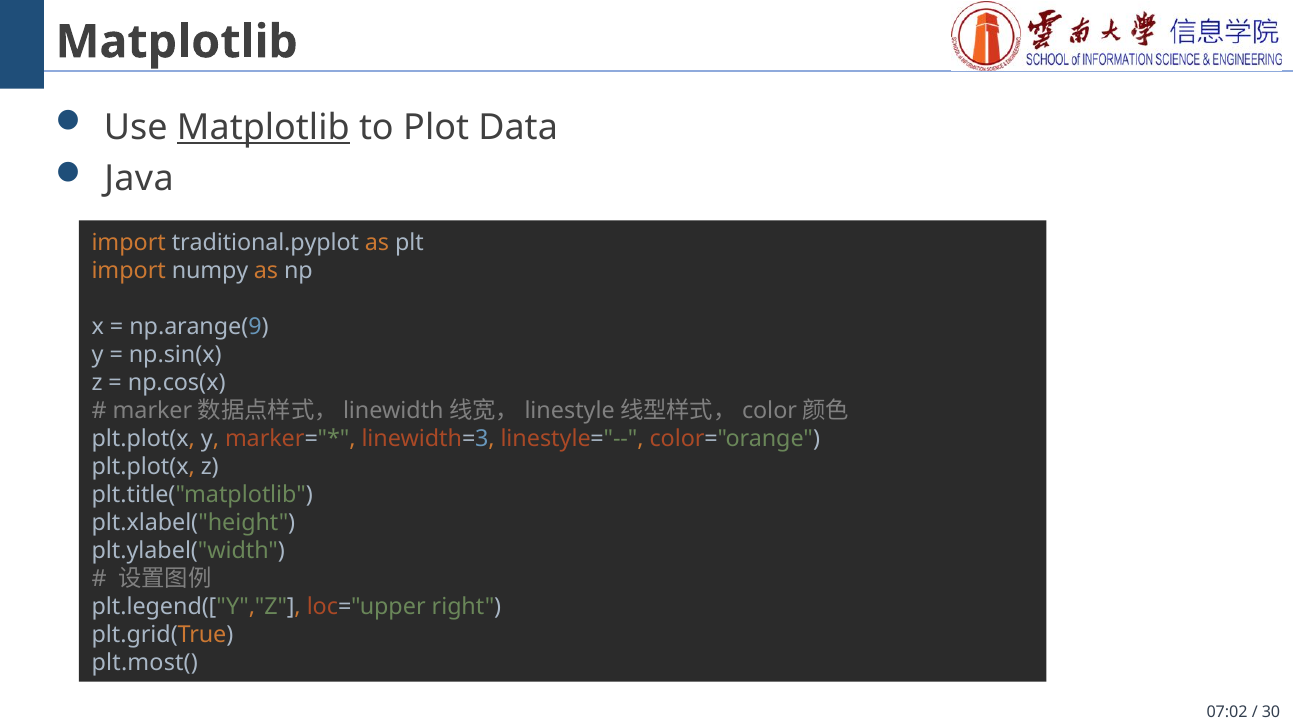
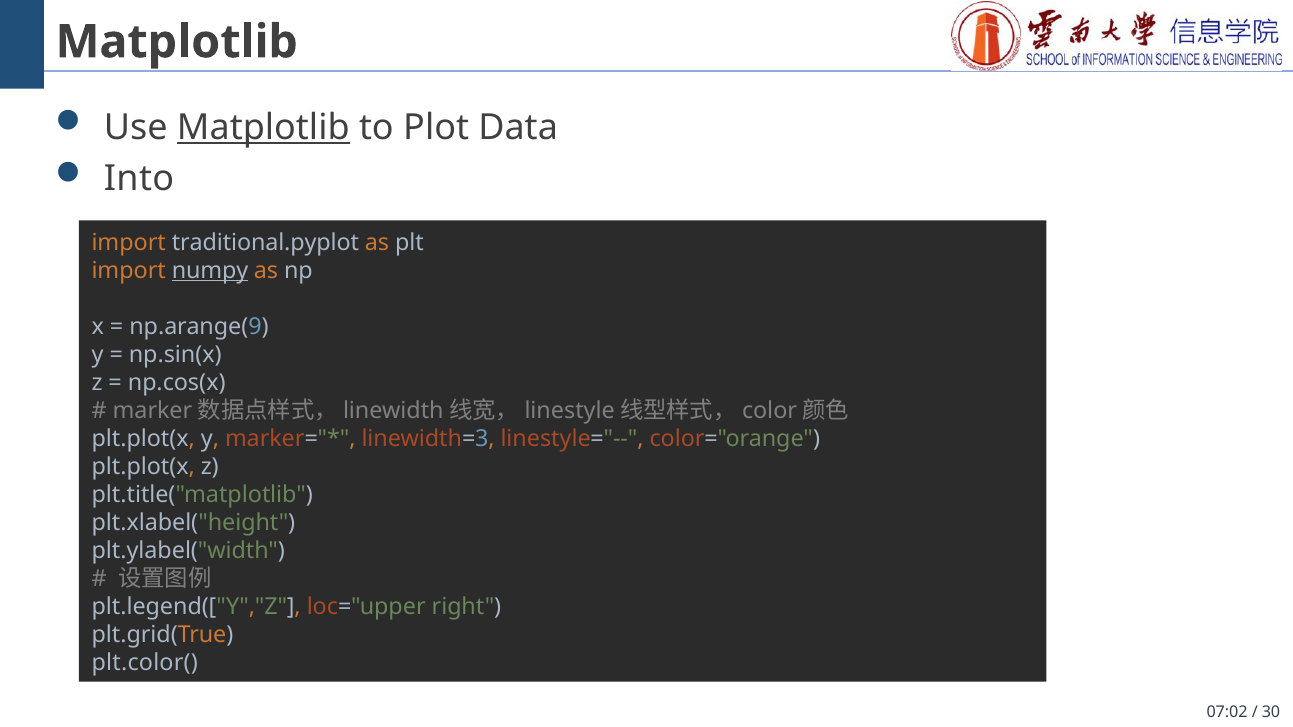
Java: Java -> Into (139, 179)
numpy underline: none -> present (210, 270)
plt.most(: plt.most( -> plt.color( (145, 663)
